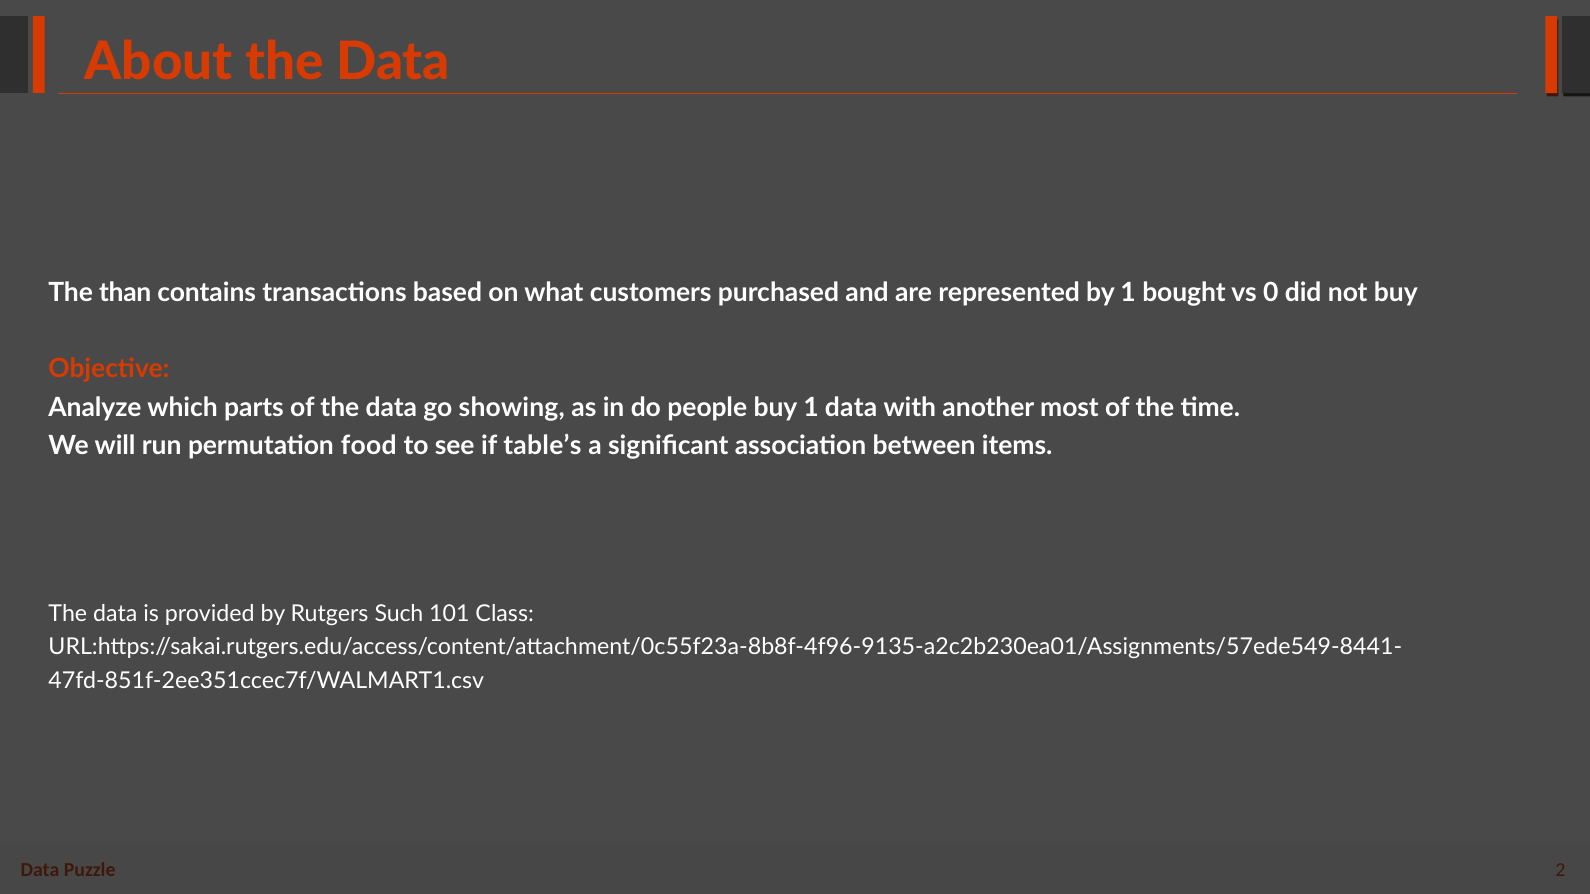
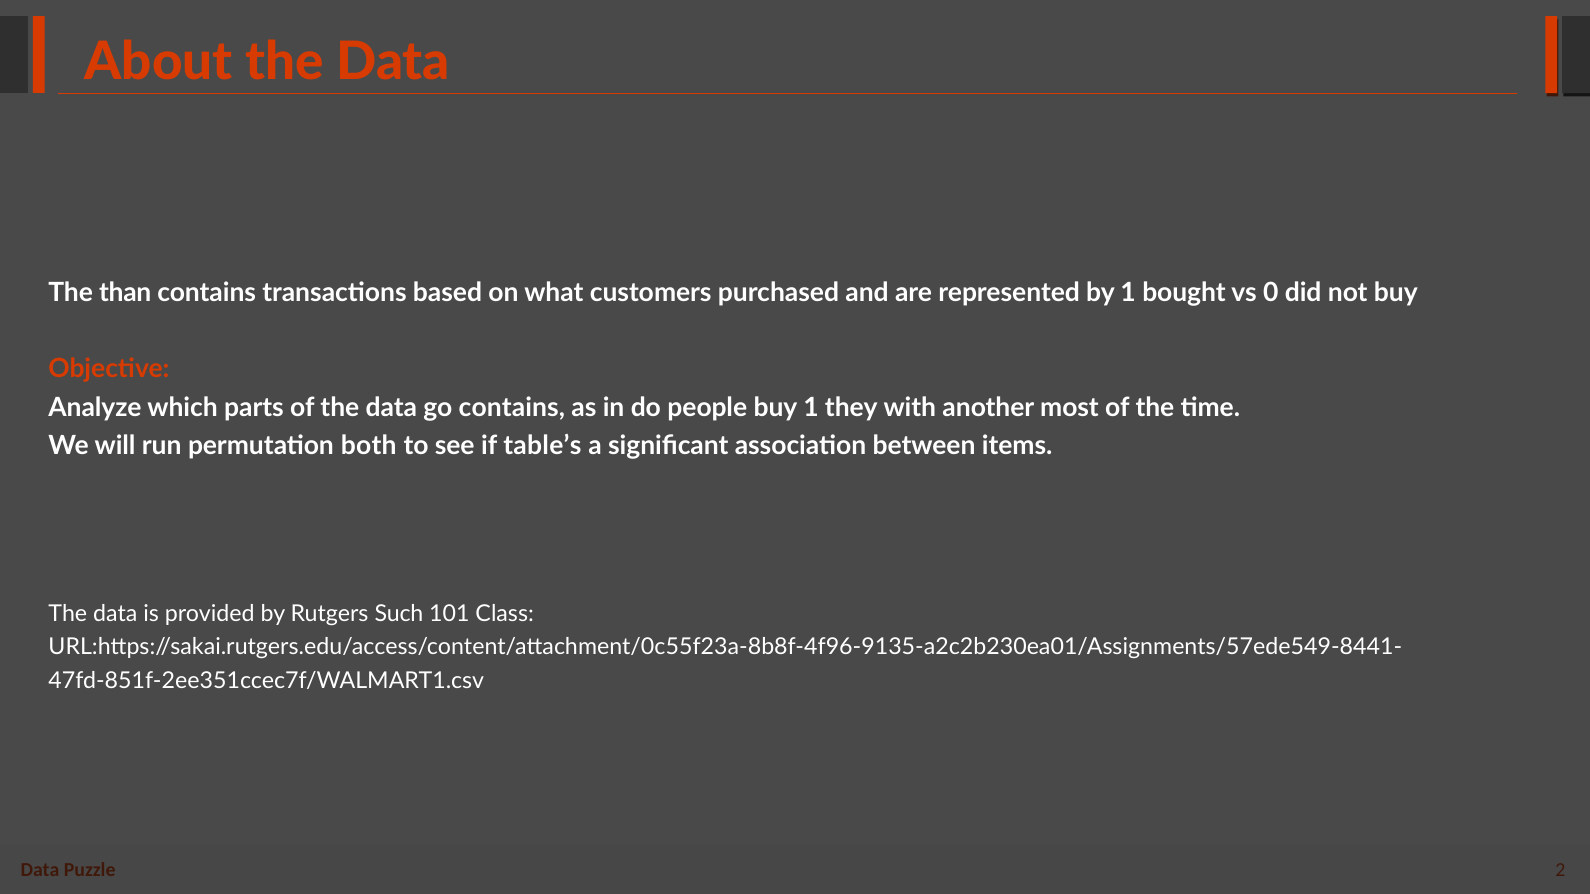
go showing: showing -> contains (512, 407)
1 data: data -> they (851, 407)
food: food -> both (369, 446)
